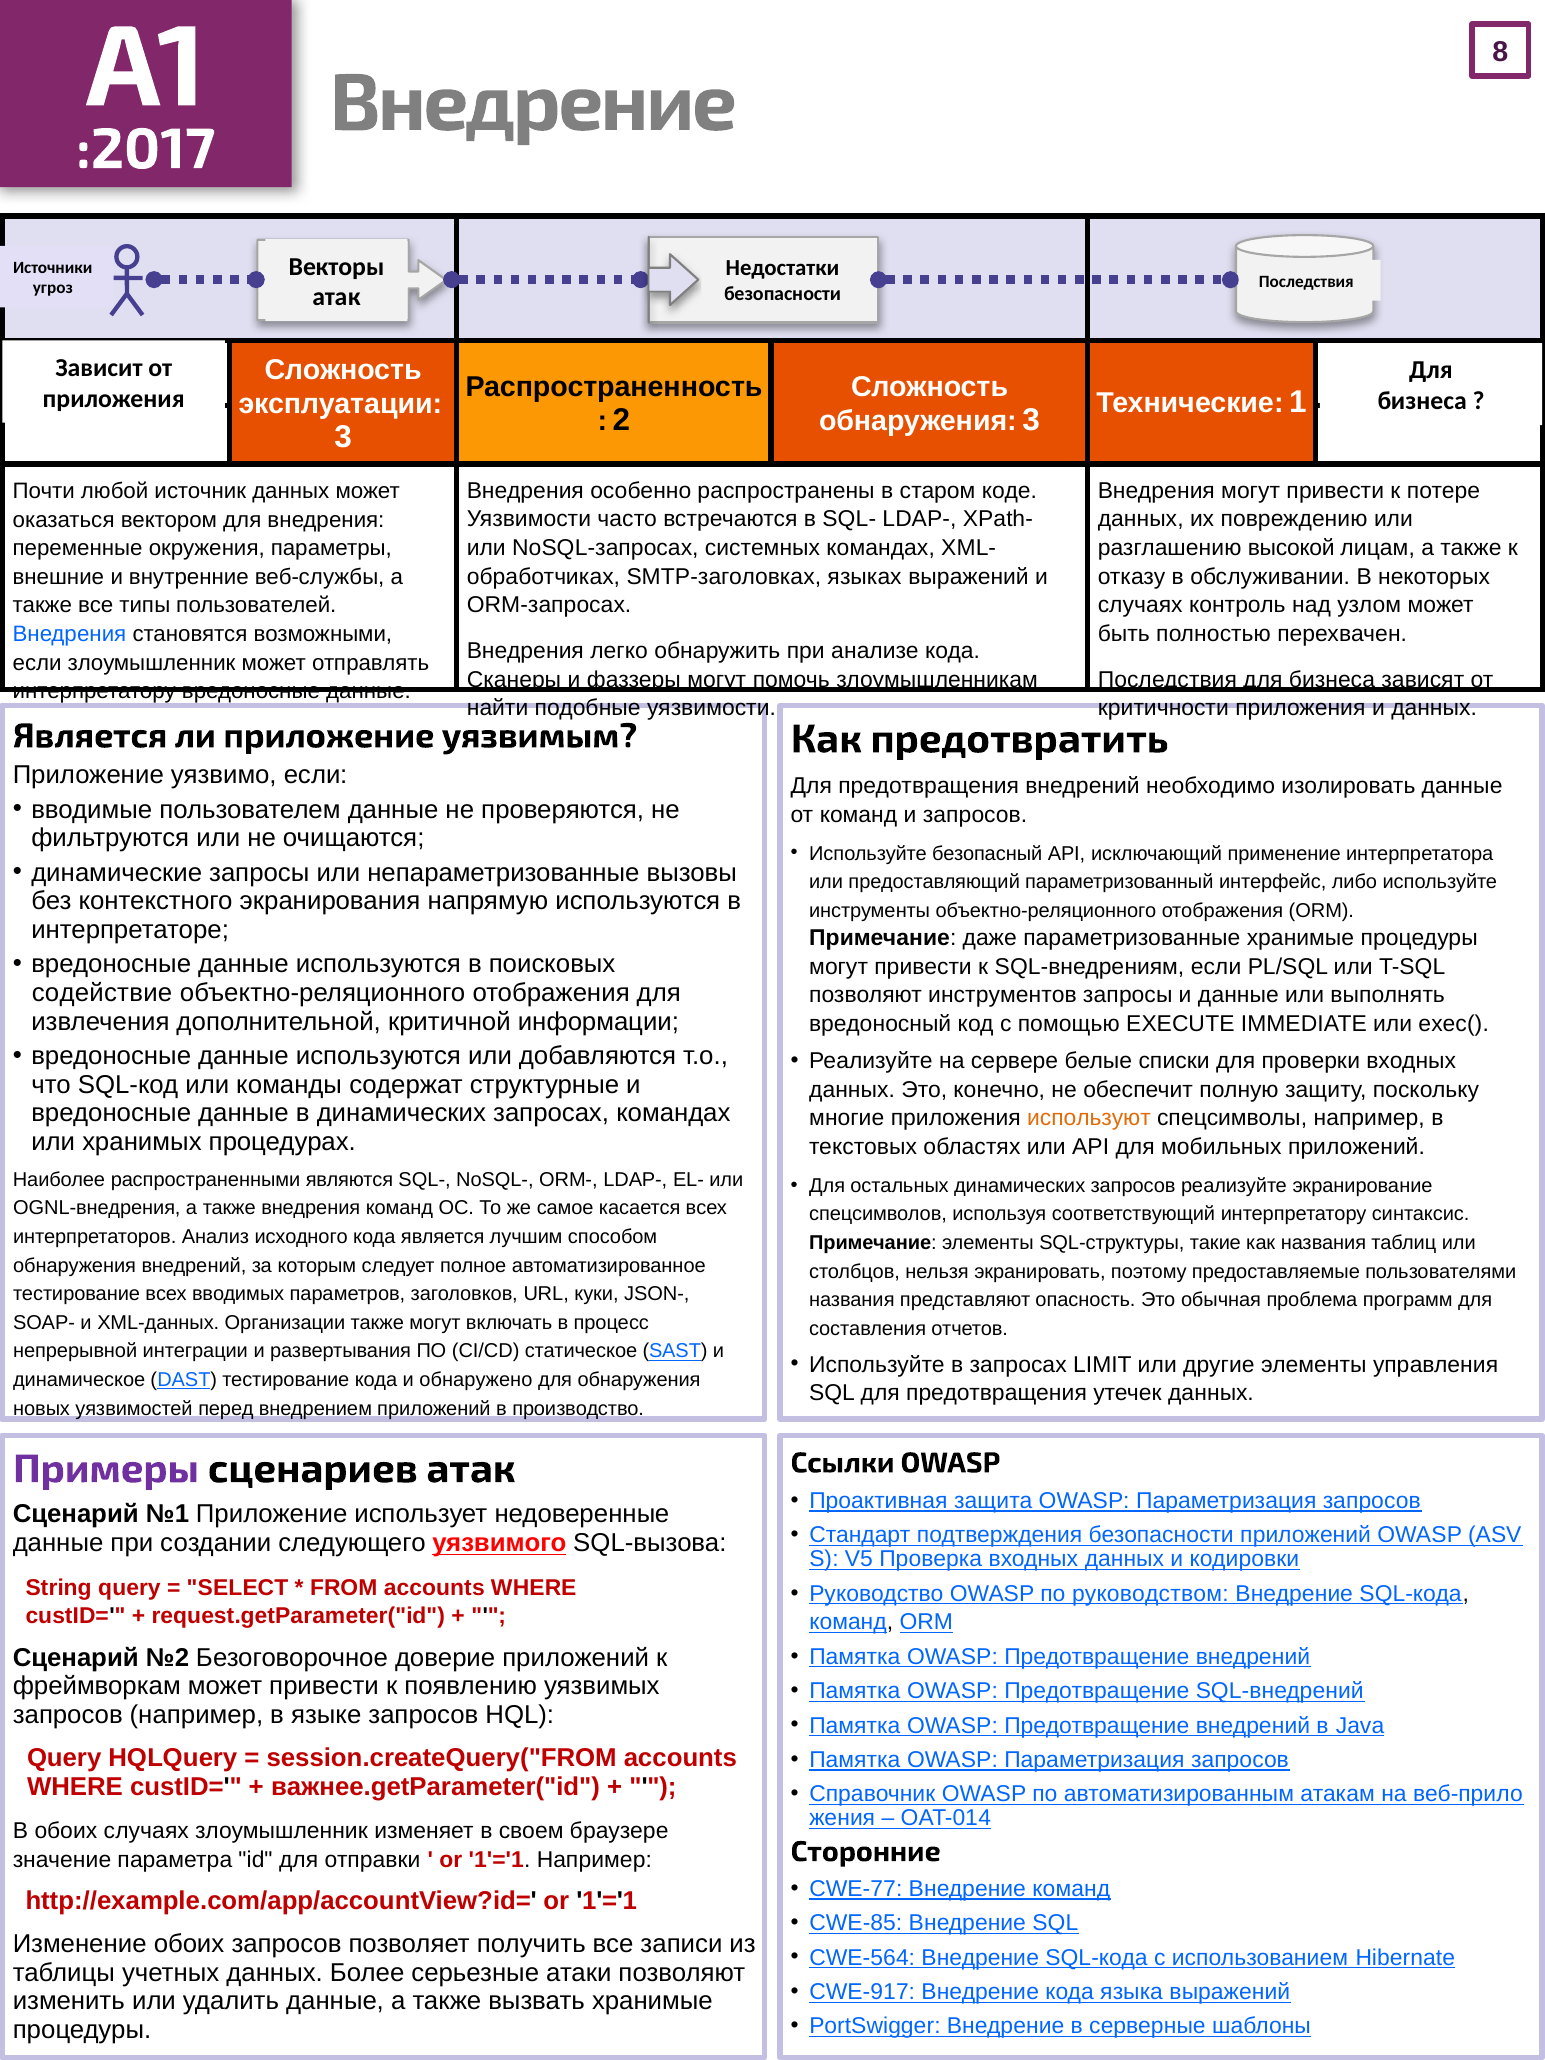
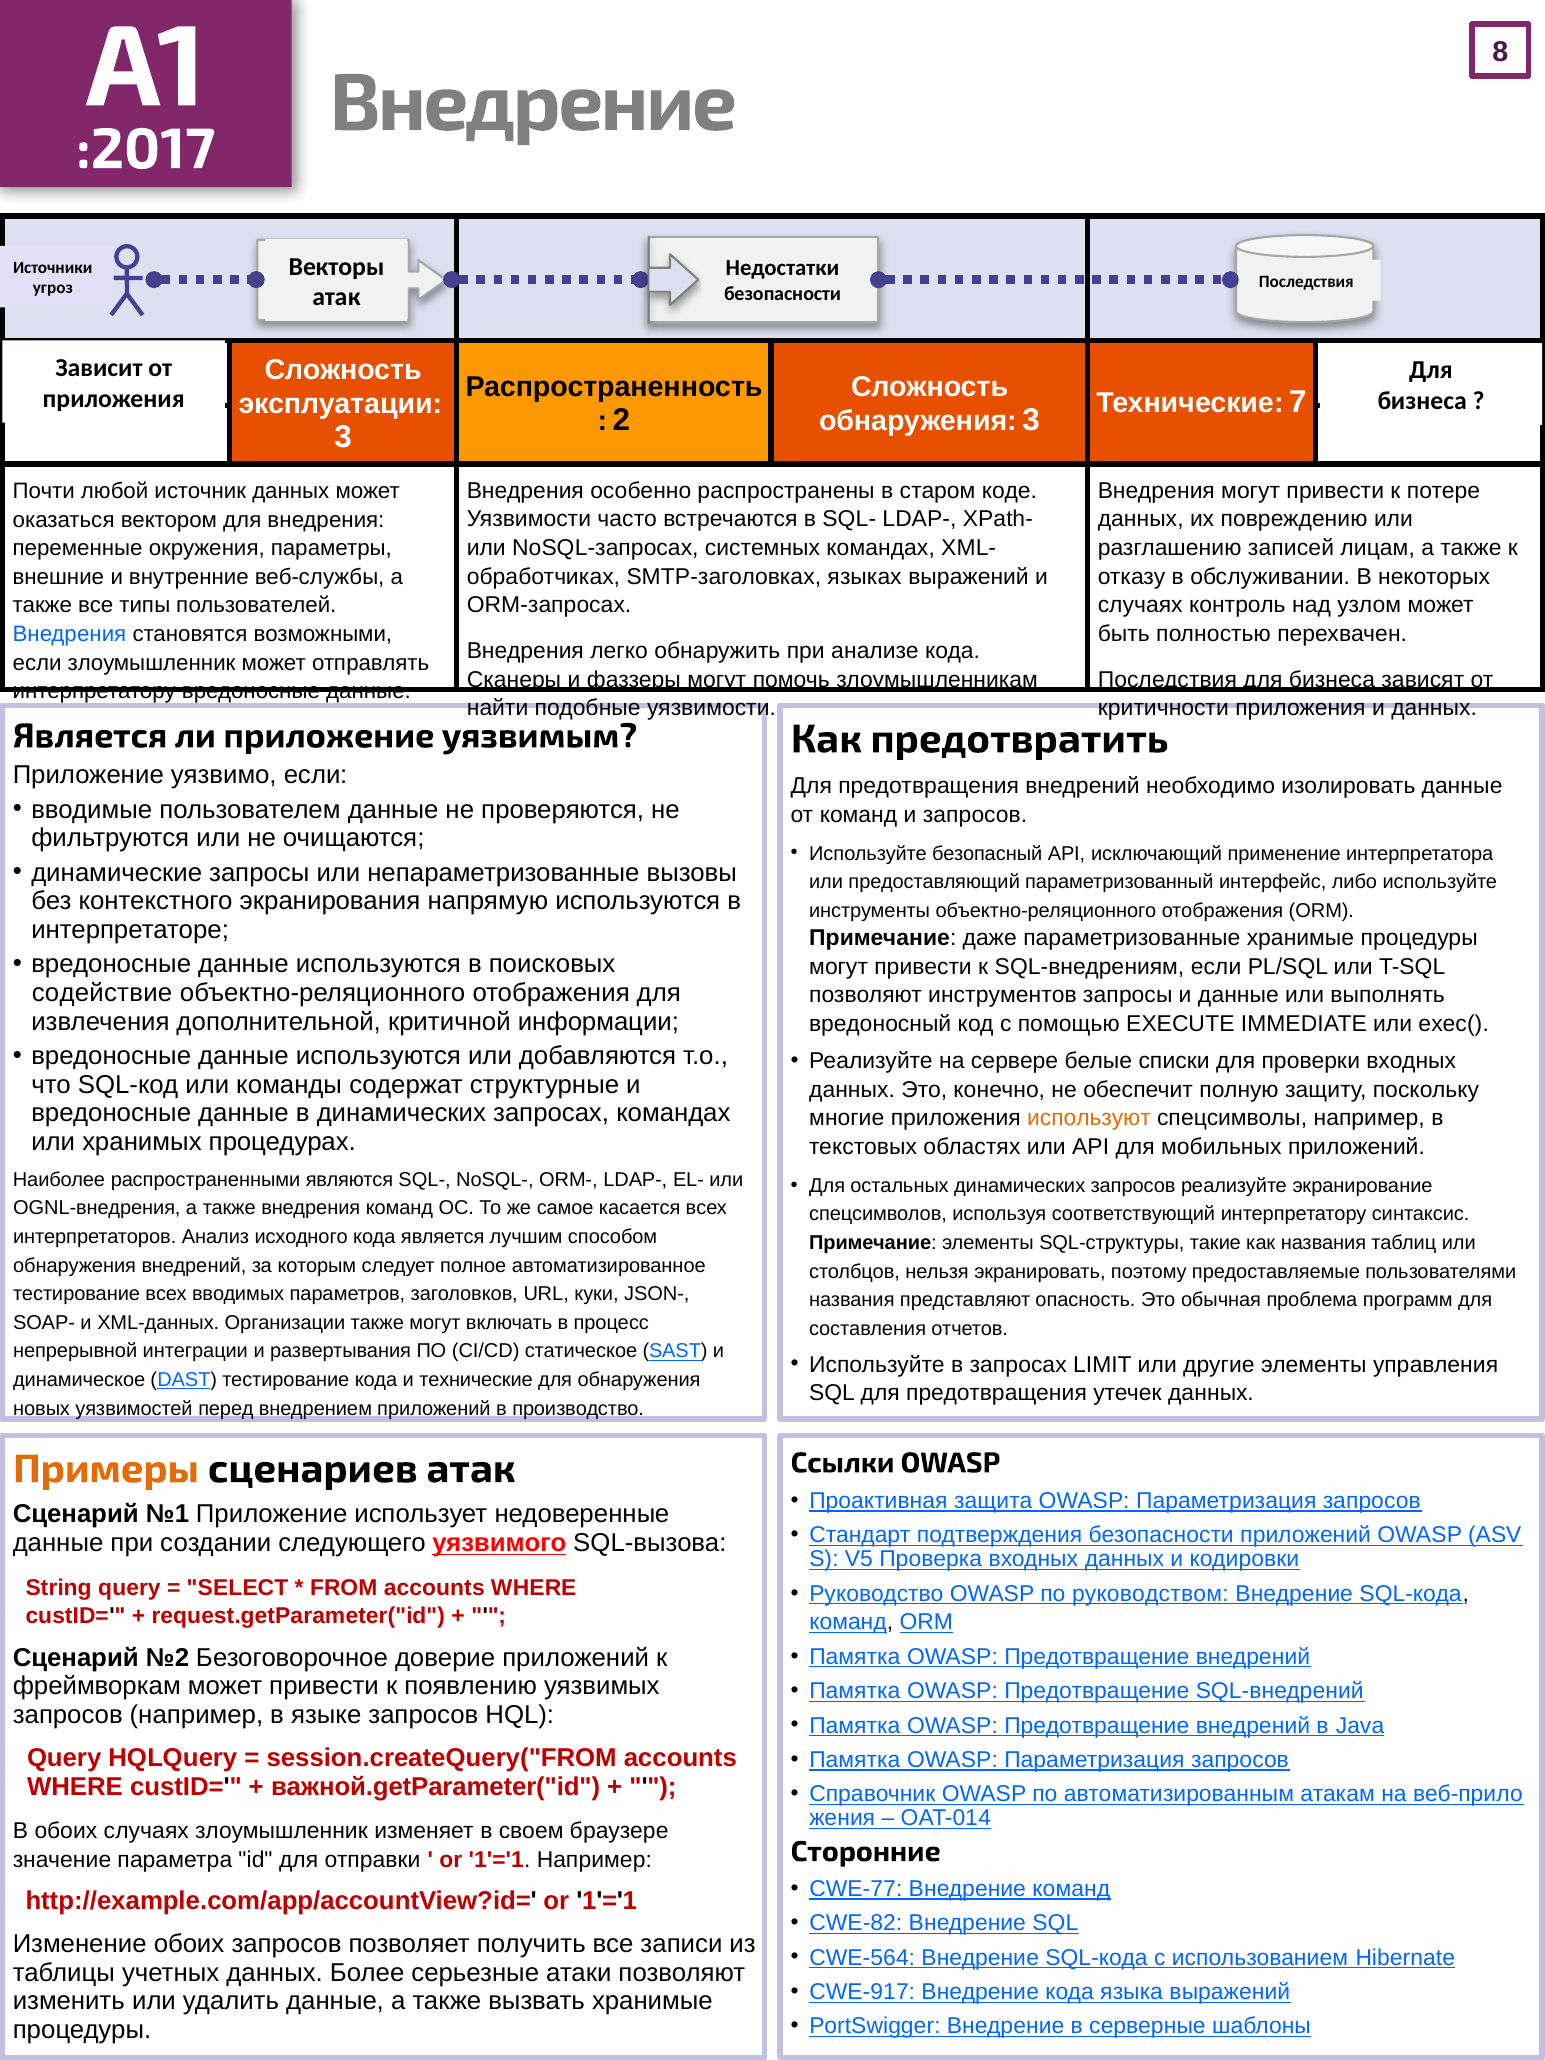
1: 1 -> 7 (1298, 403)
высокой: высокой -> записей (1291, 548)
и обнаружено: обнаружено -> технические (476, 1380)
Примеры colour: purple -> orange (106, 1469)
важнее.getParameter("id: важнее.getParameter("id -> важной.getParameter("id (436, 1787)
CWE-85: CWE-85 -> CWE-82 (856, 1923)
